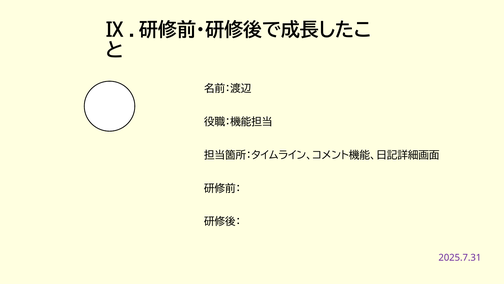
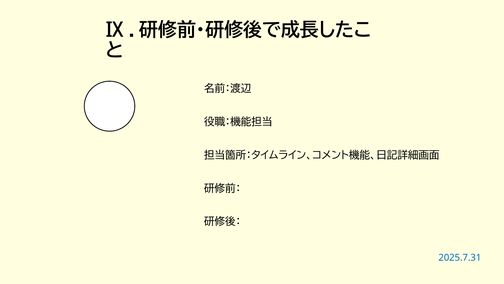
2025.7.31 colour: purple -> blue (460, 257)
